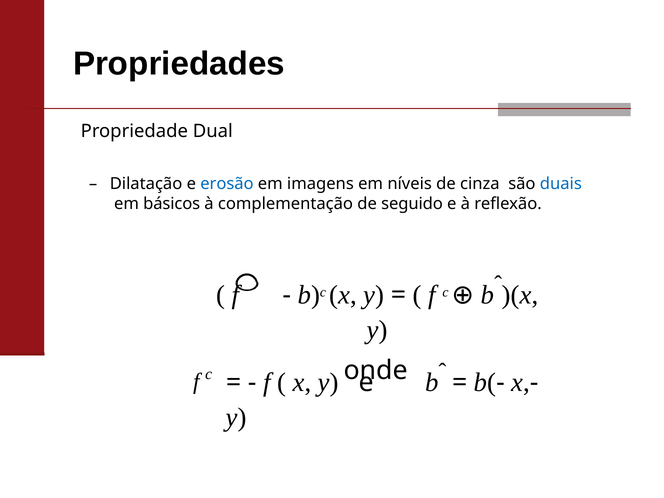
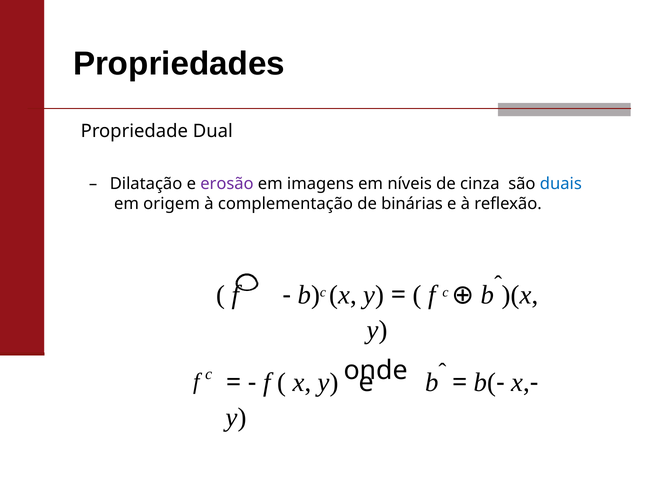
erosão colour: blue -> purple (227, 184)
básicos: básicos -> origem (172, 204)
seguido: seguido -> binárias (412, 204)
